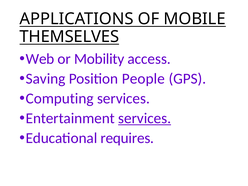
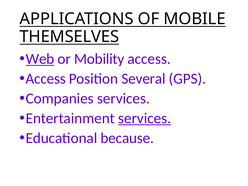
Web underline: none -> present (40, 59)
Saving: Saving -> Access (46, 79)
People: People -> Several (144, 79)
Computing: Computing -> Companies (60, 98)
requires: requires -> because (127, 138)
